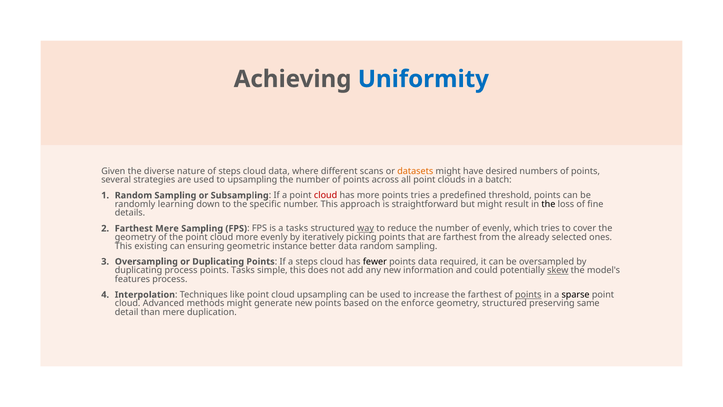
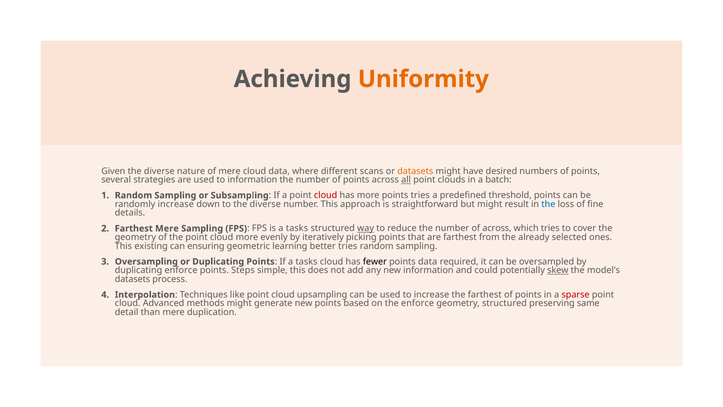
Uniformity colour: blue -> orange (423, 79)
of steps: steps -> mere (229, 171)
to upsampling: upsampling -> information (252, 180)
all underline: none -> present (406, 180)
randomly learning: learning -> increase (176, 204)
to the specific: specific -> diverse (265, 204)
the colour: black -> blue (548, 204)
of evenly: evenly -> across (497, 228)
instance: instance -> learning (290, 246)
better data: data -> tries (348, 246)
If a steps: steps -> tasks (307, 261)
duplicating process: process -> enforce (181, 270)
points Tasks: Tasks -> Steps (243, 270)
features: features -> datasets (132, 279)
points underline: present -> none (528, 295)
sparse colour: black -> red (576, 295)
